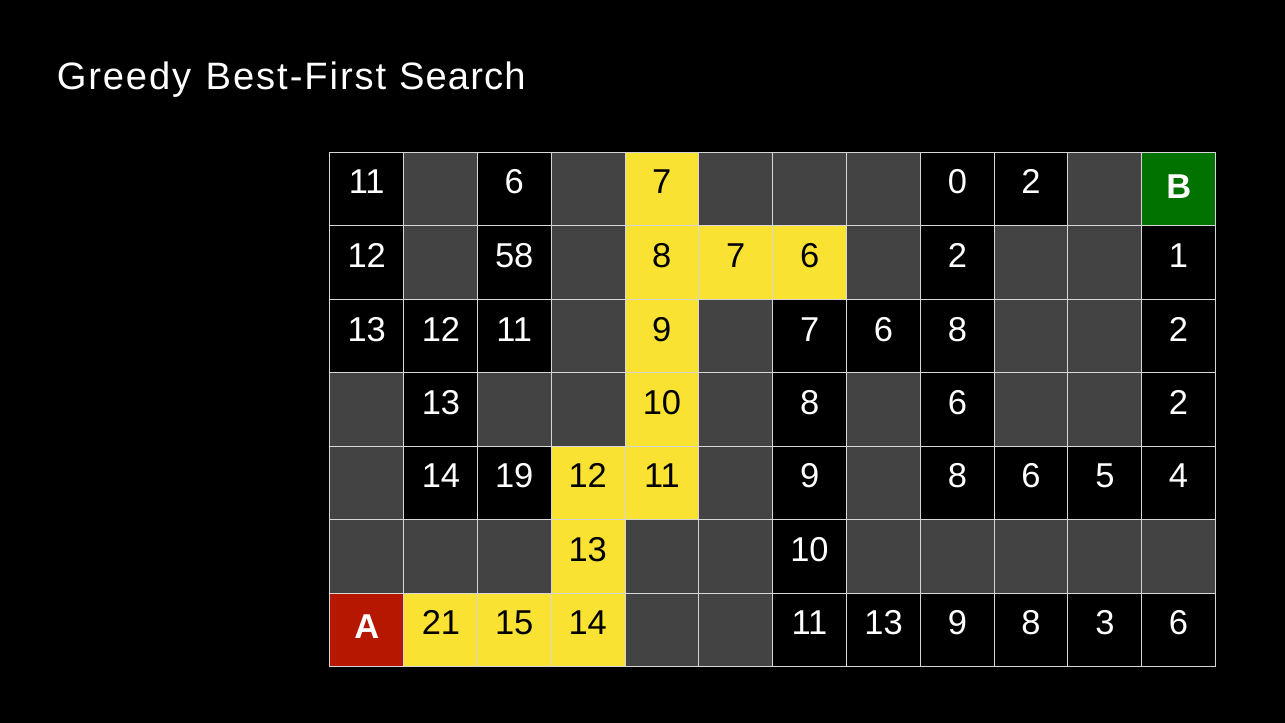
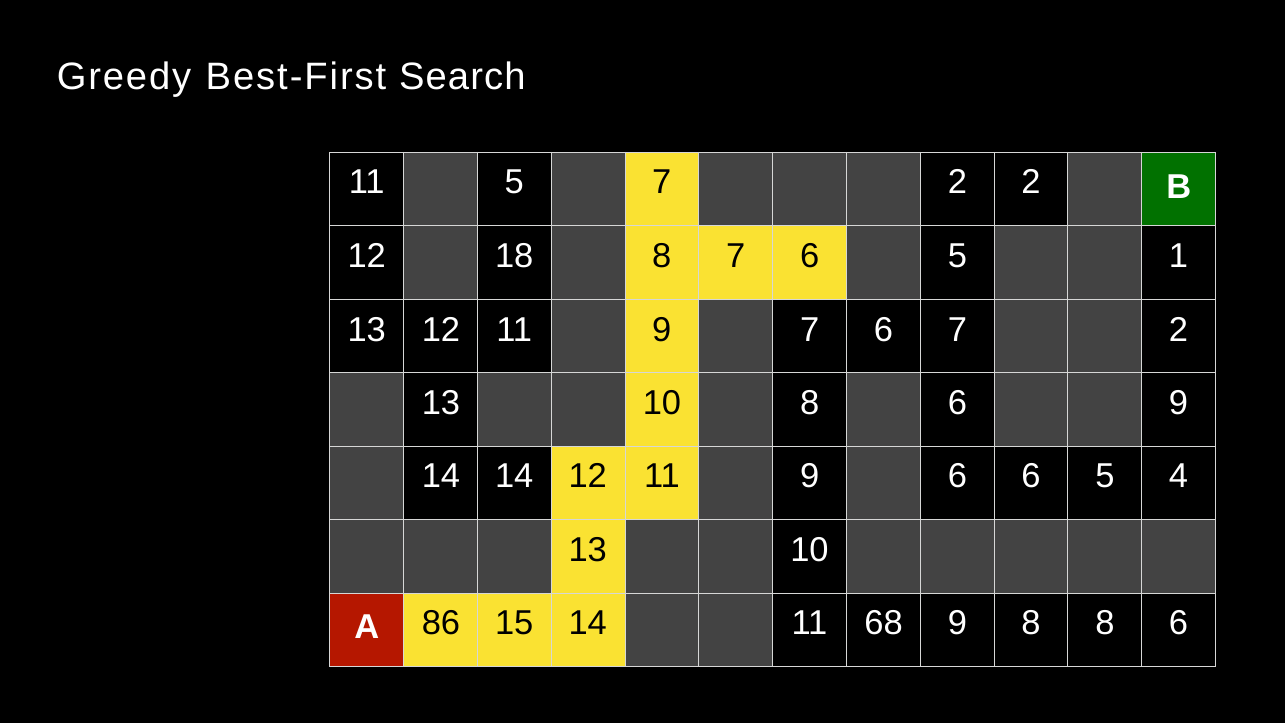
11 6: 6 -> 5 (514, 182)
0: 0 -> 2 (958, 182)
58: 58 -> 18 (514, 256)
7 6 2: 2 -> 5 (958, 256)
6 8: 8 -> 7 (958, 330)
8 6 2: 2 -> 9 (1179, 403)
14 19: 19 -> 14 (514, 476)
11 9 8: 8 -> 6 (958, 476)
21: 21 -> 86 (441, 623)
11 13: 13 -> 68 (884, 623)
8 3: 3 -> 8 (1105, 623)
